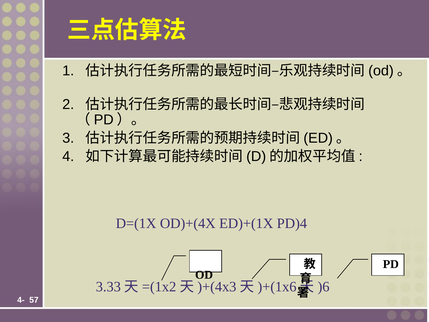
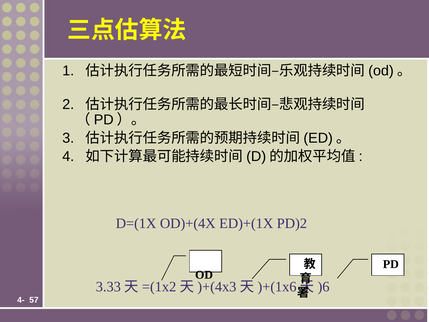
PD)4: PD)4 -> PD)2 (292, 223)
